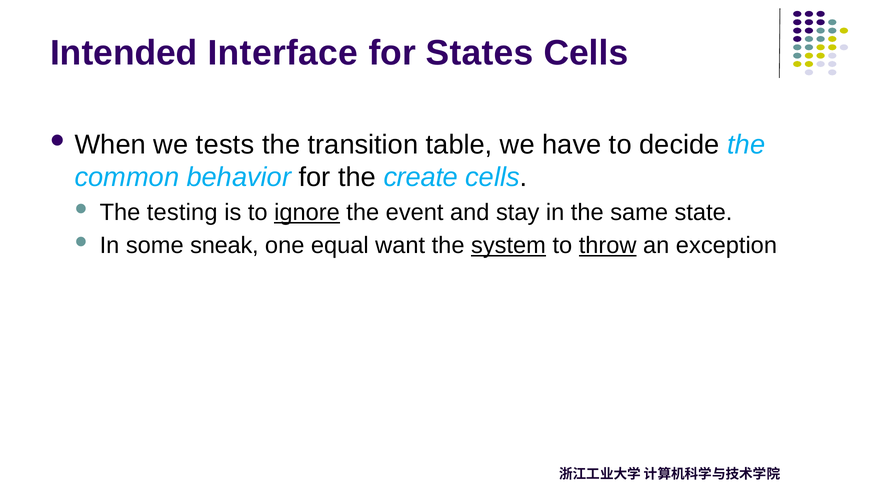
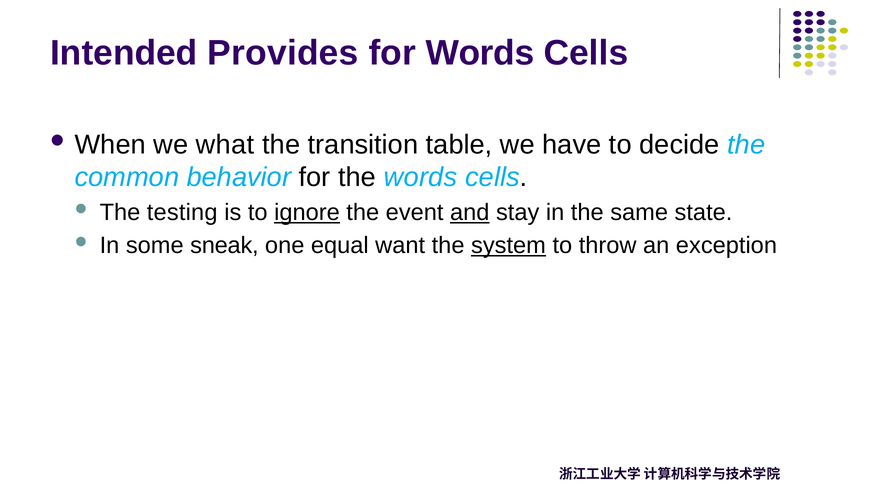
Interface: Interface -> Provides (283, 53)
for States: States -> Words (480, 53)
tests: tests -> what (225, 144)
the create: create -> words (421, 177)
and underline: none -> present (470, 212)
throw underline: present -> none (608, 245)
